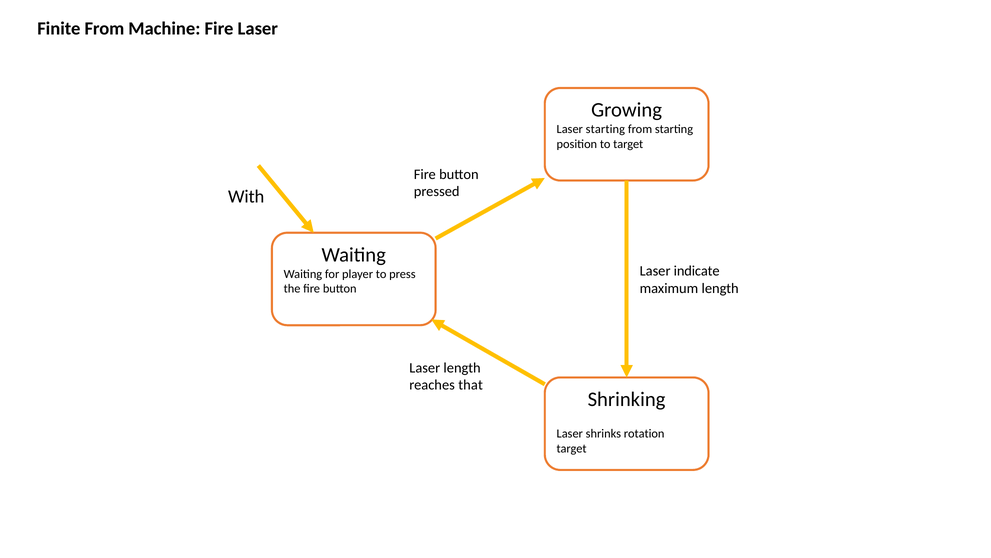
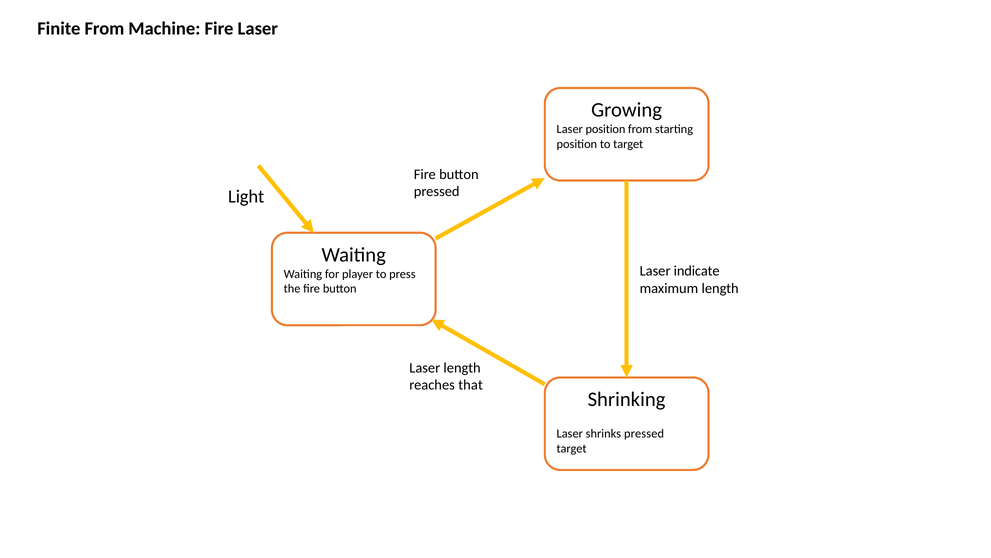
Laser starting: starting -> position (605, 129)
With: With -> Light (246, 196)
shrinks rotation: rotation -> pressed (644, 433)
